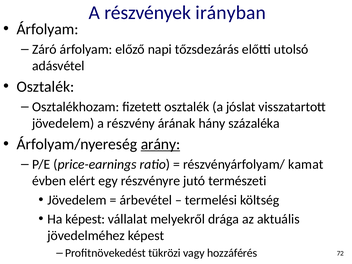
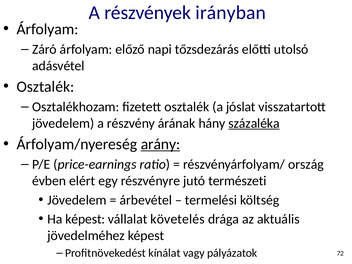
százaléka underline: none -> present (254, 123)
kamat: kamat -> ország (306, 164)
melyekről: melyekről -> követelés (178, 219)
tükrözi: tükrözi -> kínálat (164, 253)
hozzáférés: hozzáférés -> pályázatok (232, 253)
